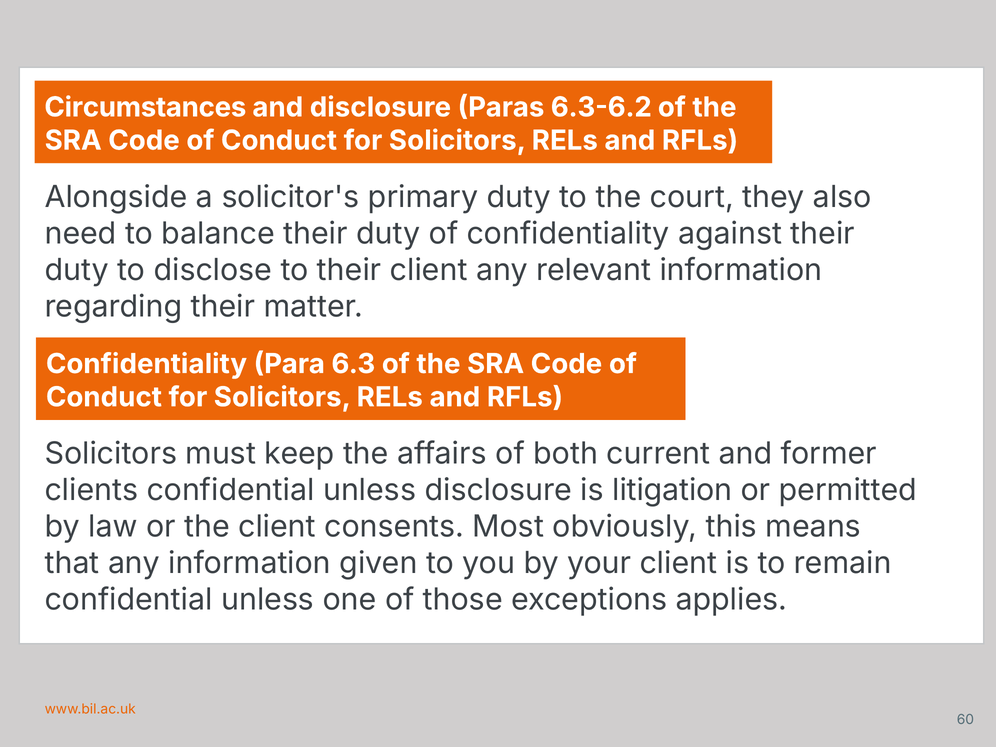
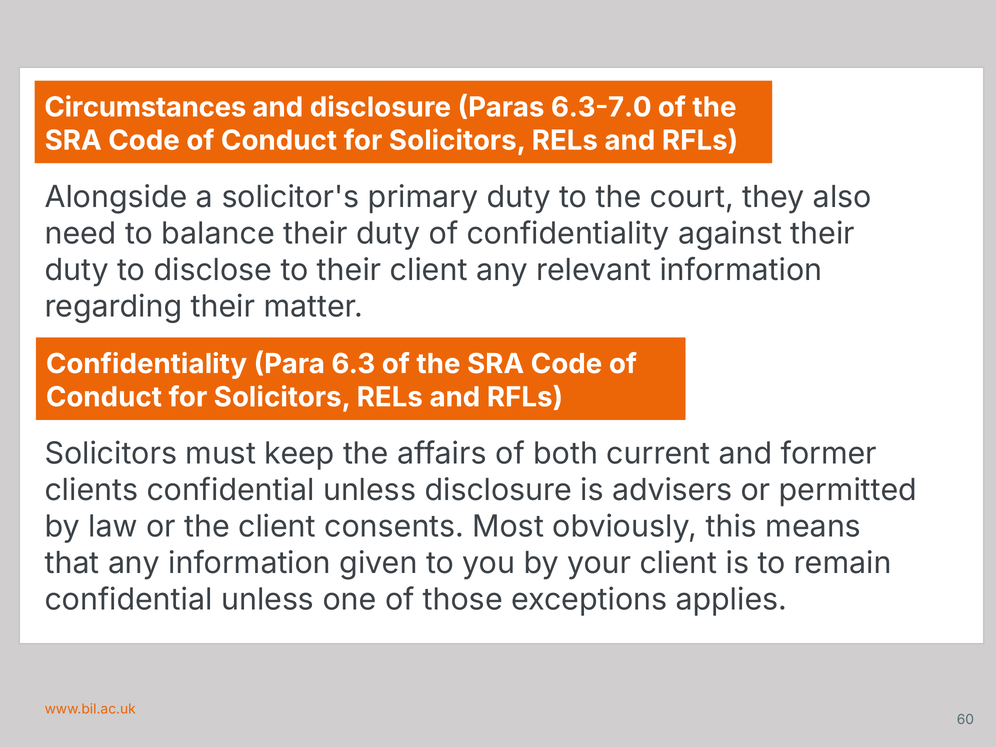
6.3-6.2: 6.3-6.2 -> 6.3-7.0 (601, 107)
litigation: litigation -> advisers (672, 490)
